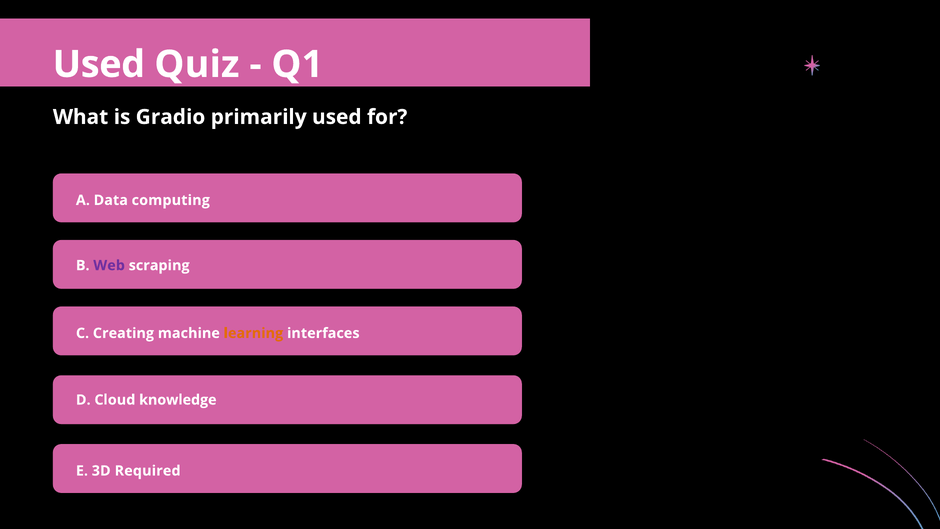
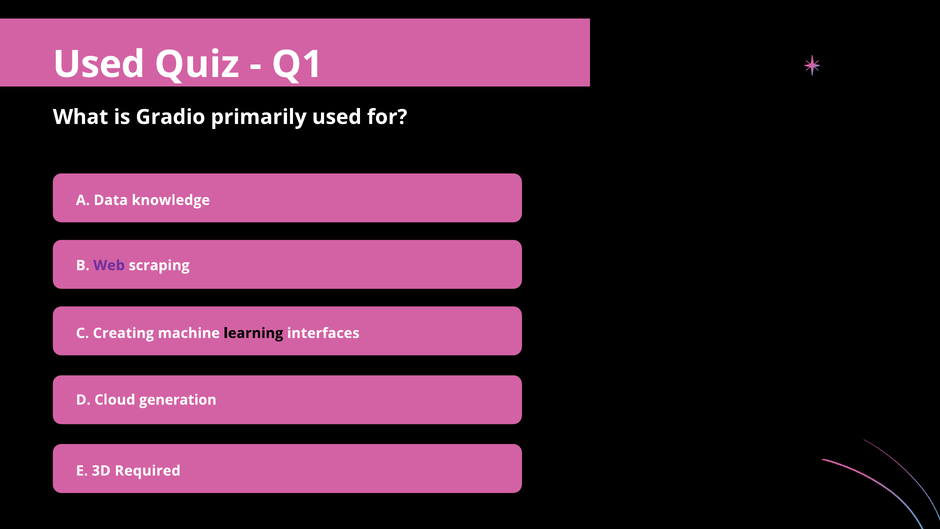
computing: computing -> knowledge (171, 200)
learning colour: orange -> black (253, 333)
knowledge: knowledge -> generation (178, 400)
